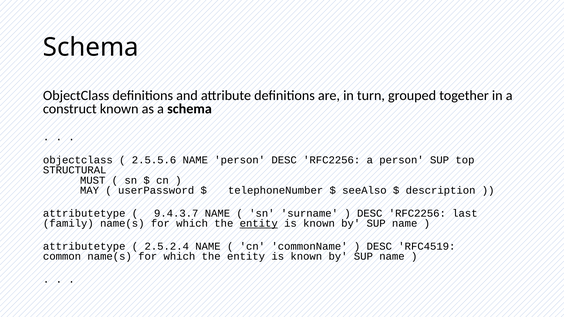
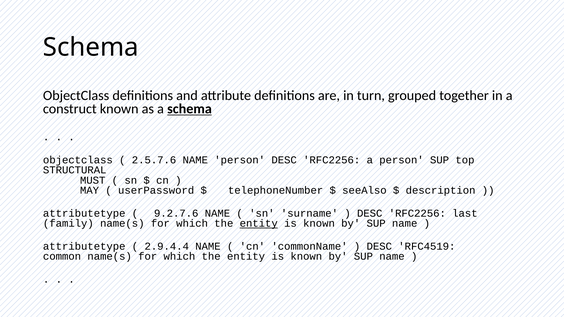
schema underline: none -> present (190, 109)
2.5.5.6: 2.5.5.6 -> 2.5.7.6 (154, 160)
9.4.3.7: 9.4.3.7 -> 9.2.7.6 (176, 213)
2.5.2.4: 2.5.2.4 -> 2.9.4.4 (167, 246)
